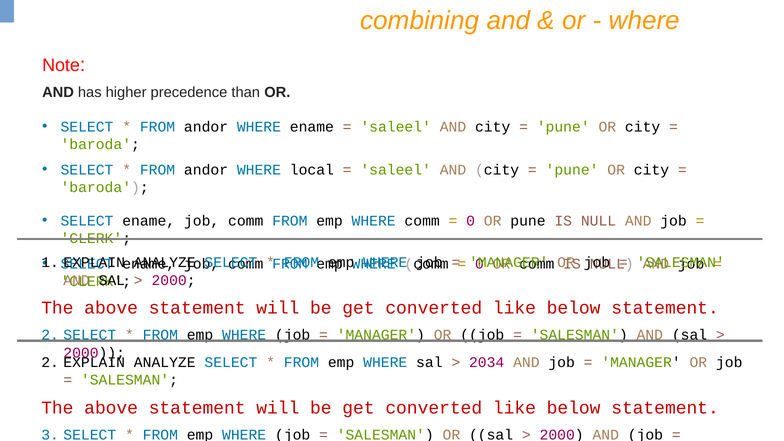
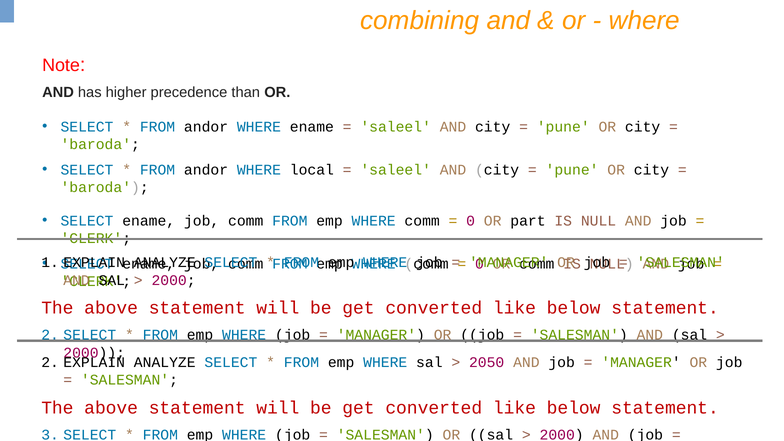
OR pune: pune -> part (528, 221)
2034: 2034 -> 2050 (487, 362)
